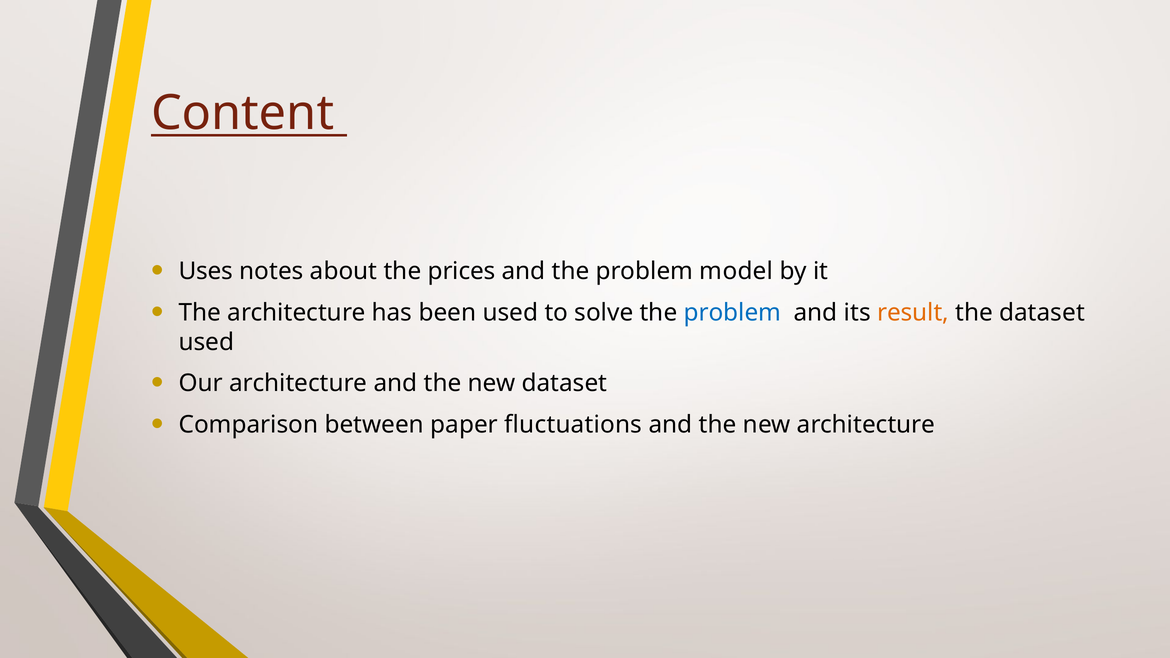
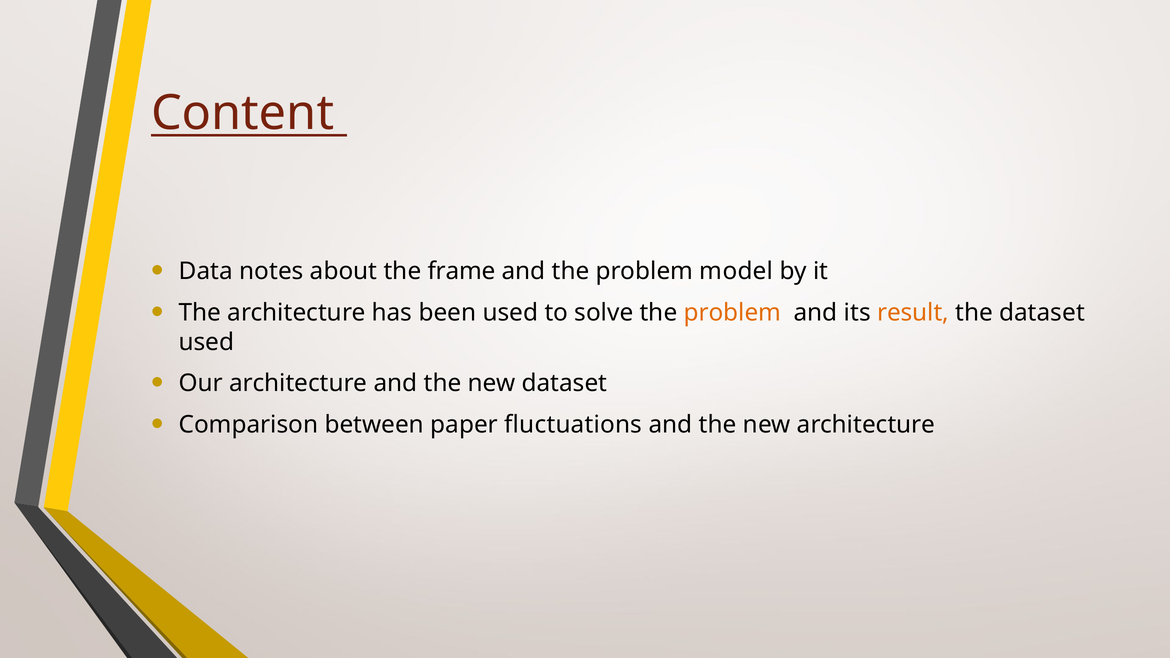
Uses: Uses -> Data (206, 271)
prices: prices -> frame (462, 271)
problem colour: blue -> orange (732, 313)
